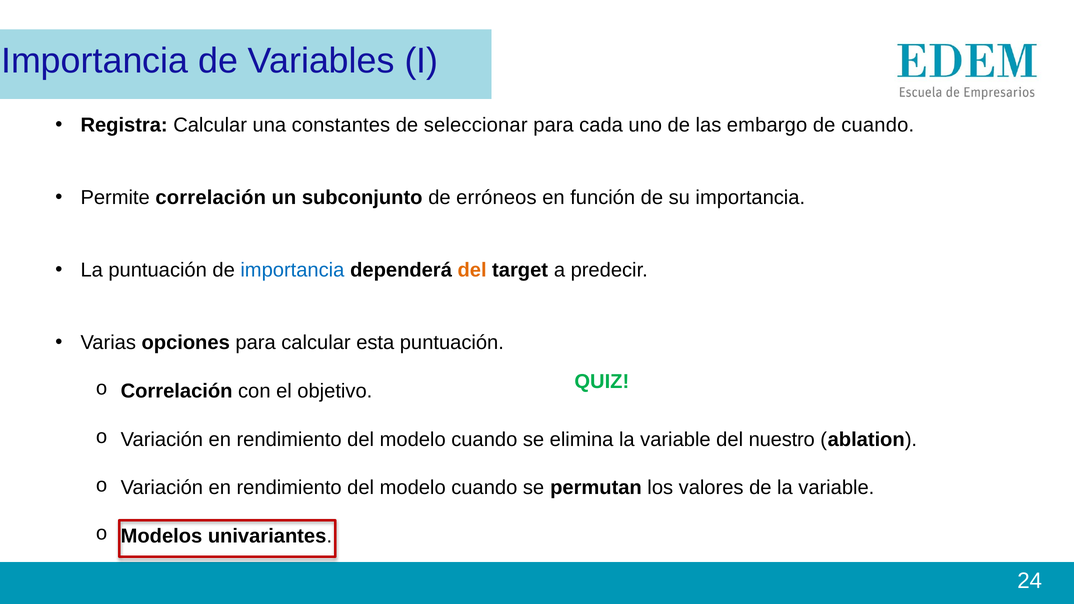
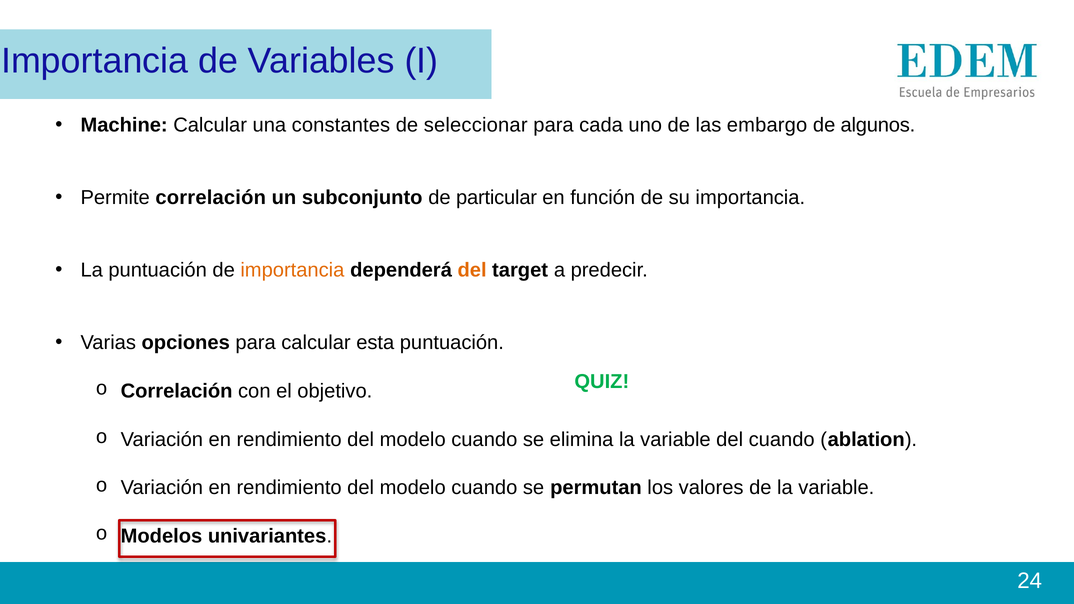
Registra: Registra -> Machine (124, 125)
de cuando: cuando -> algunos (878, 125)
erróneos: erróneos -> particular (497, 198)
importancia colour: blue -> orange (292, 270)
del nuestro: nuestro -> cuando (782, 439)
